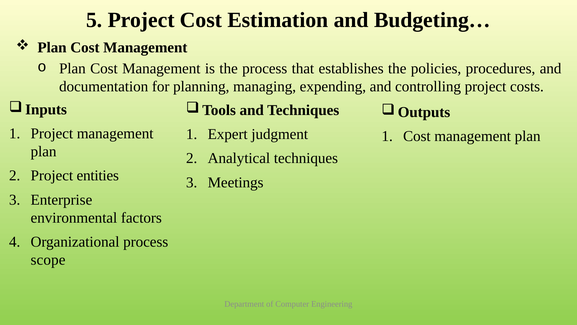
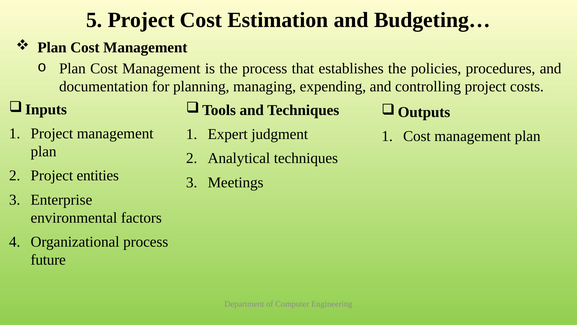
scope: scope -> future (48, 260)
